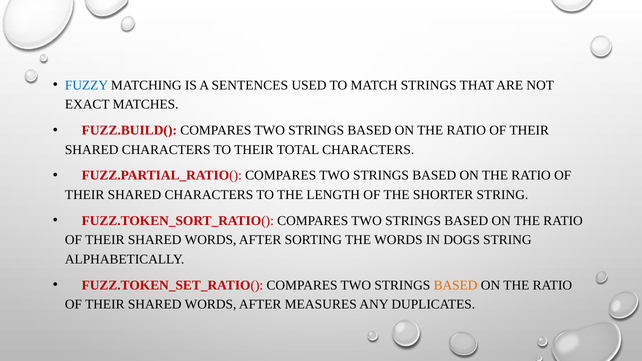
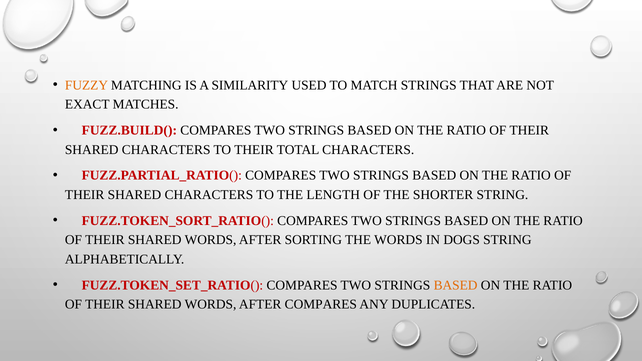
FUZZY colour: blue -> orange (87, 85)
SENTENCES: SENTENCES -> SIMILARITY (250, 85)
AFTER MEASURES: MEASURES -> COMPARES (321, 305)
